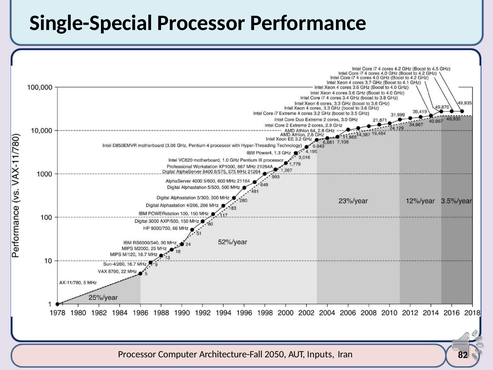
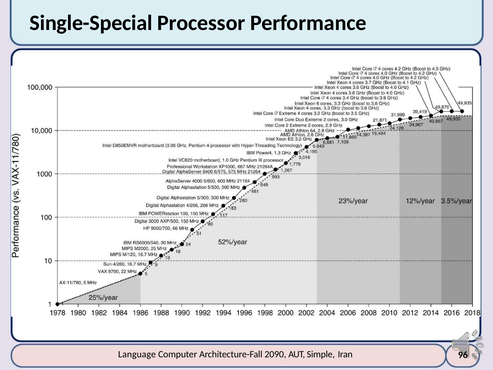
Processor: Processor -> Language (137, 354)
2050: 2050 -> 2090 (275, 354)
Inputs: Inputs -> Simple (321, 354)
82: 82 -> 96 (463, 355)
